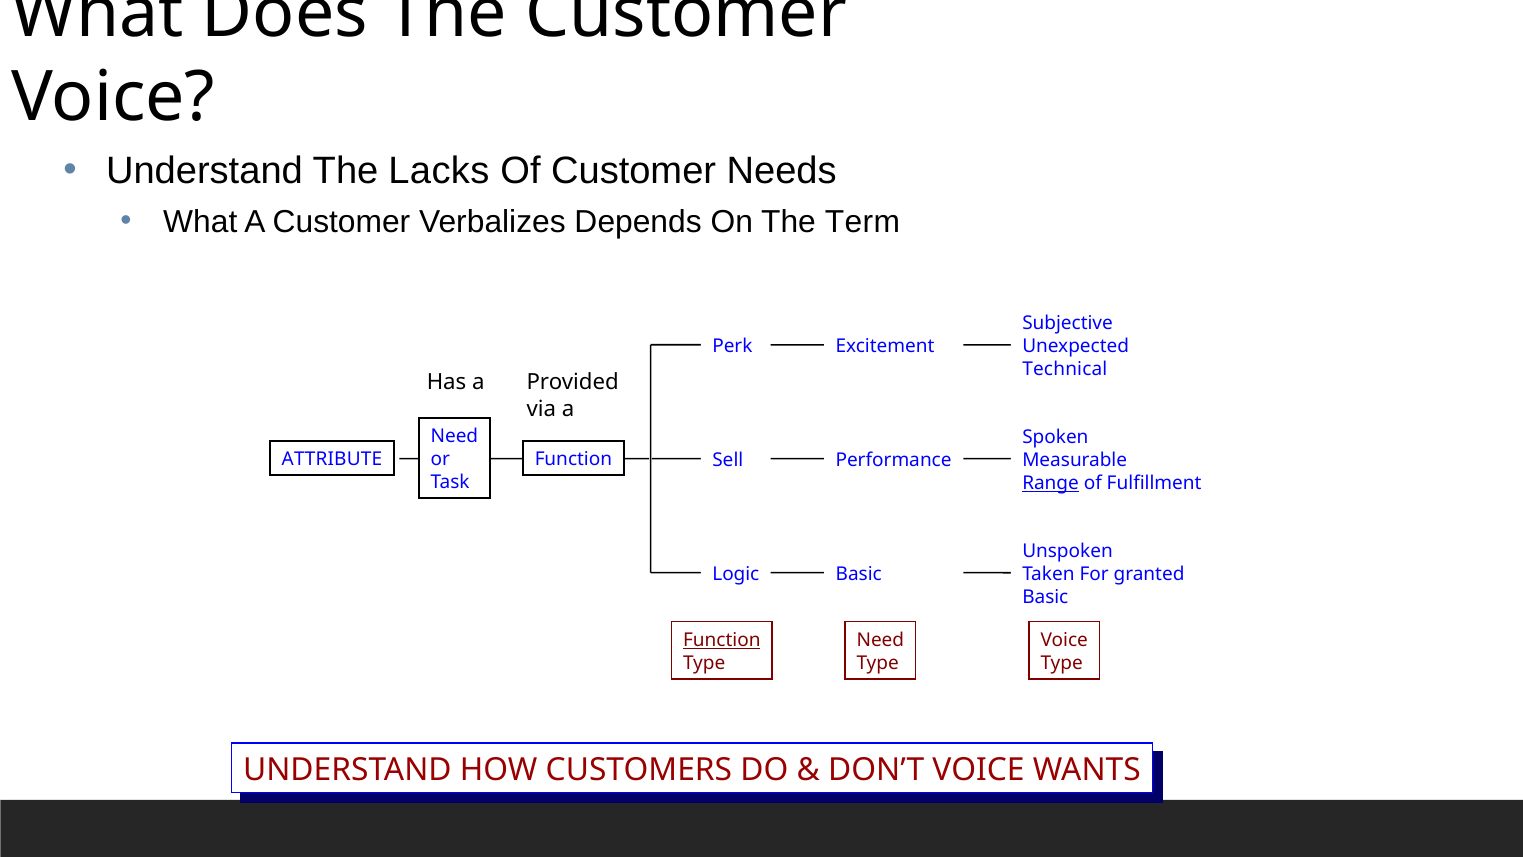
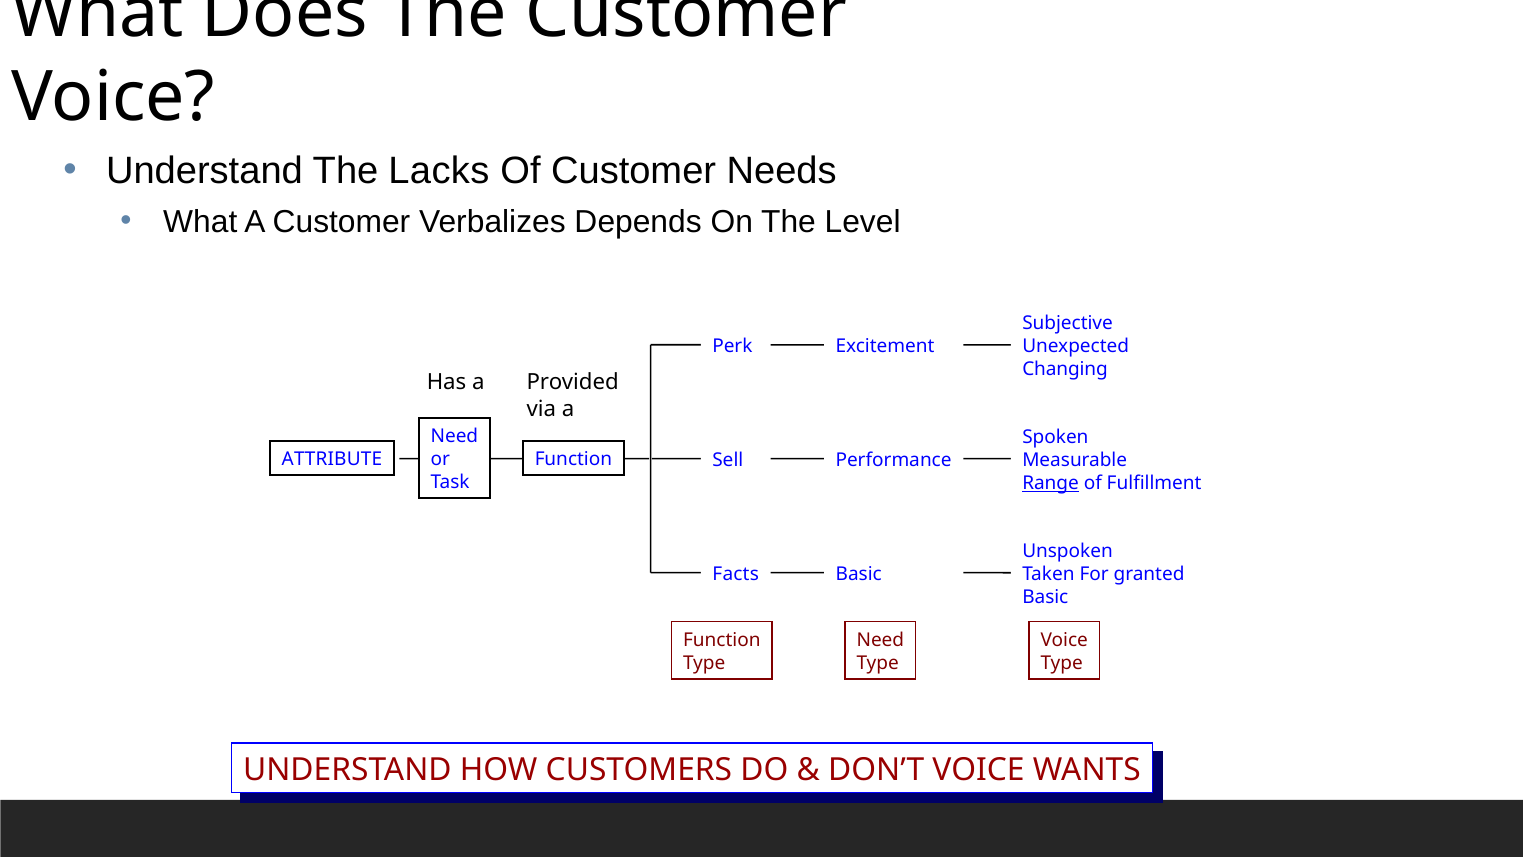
Term: Term -> Level (863, 222)
Technical: Technical -> Changing (1065, 369)
Logic: Logic -> Facts (736, 574)
Function underline: present -> none (722, 640)
